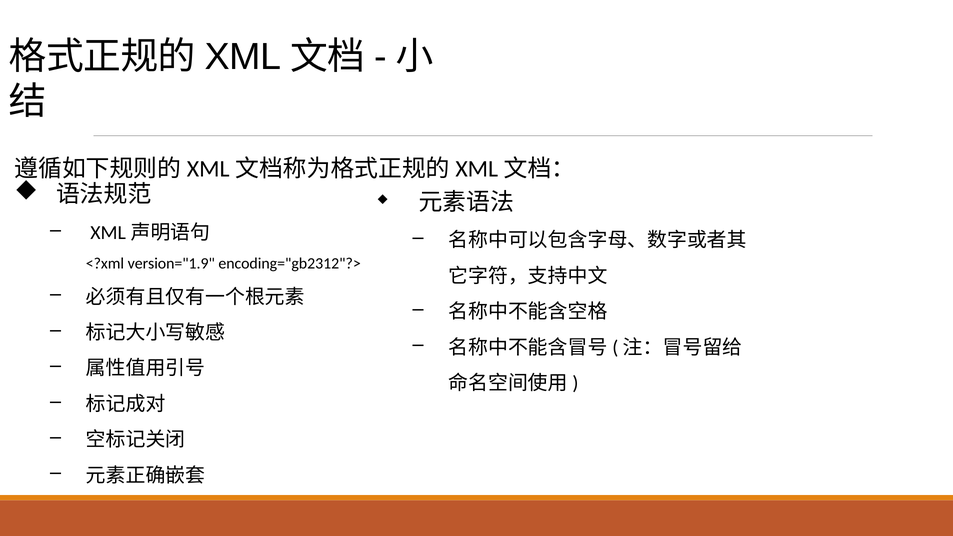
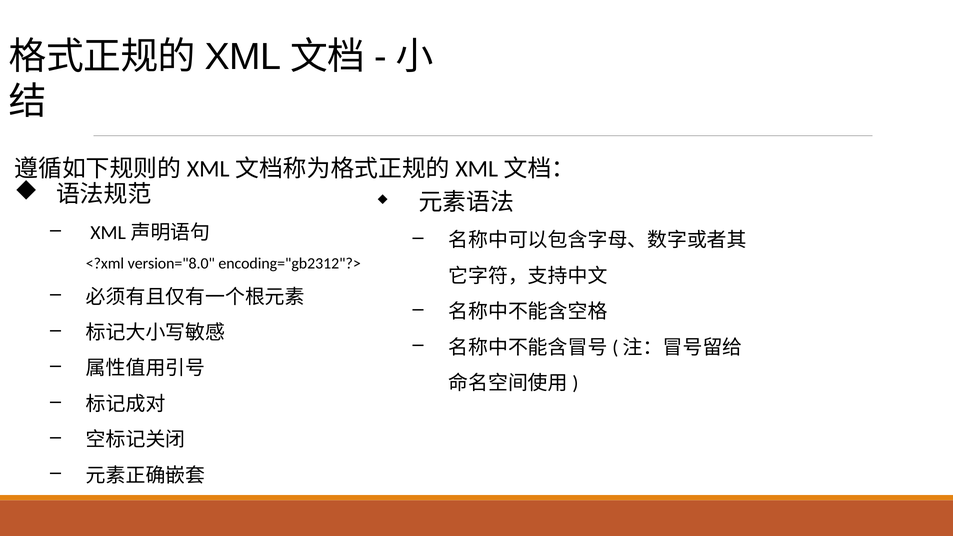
version="1.9: version="1.9 -> version="8.0 (171, 263)
